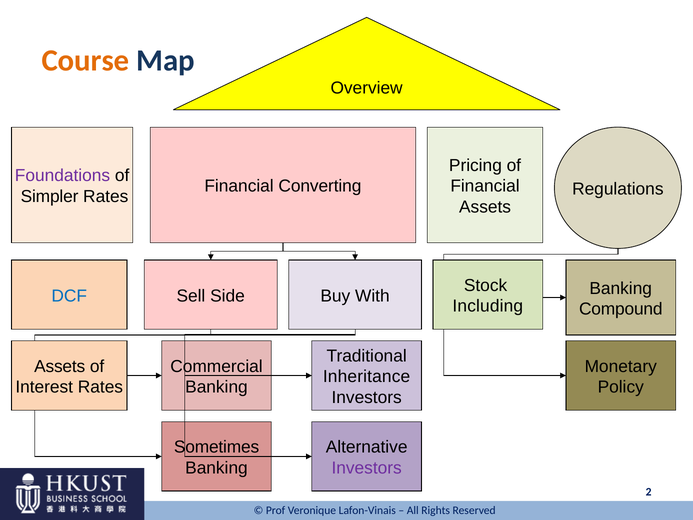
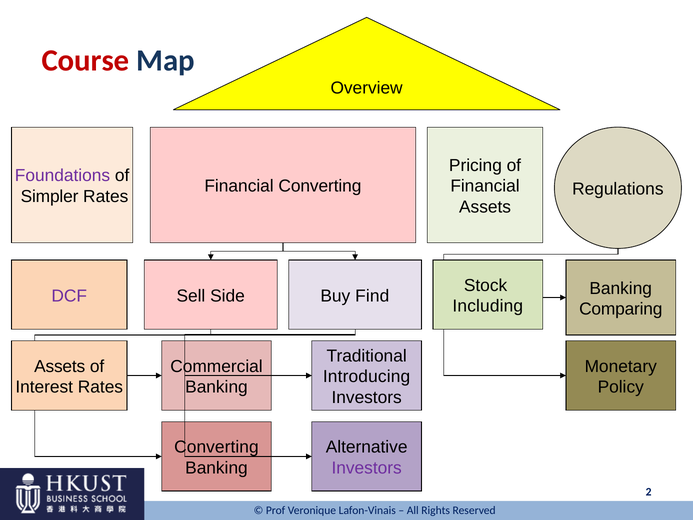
Course colour: orange -> red (85, 60)
DCF colour: blue -> purple (69, 296)
With: With -> Find (372, 296)
Compound: Compound -> Comparing (621, 309)
Inheritance: Inheritance -> Introducing (367, 377)
Sometimes: Sometimes -> Converting (216, 447)
